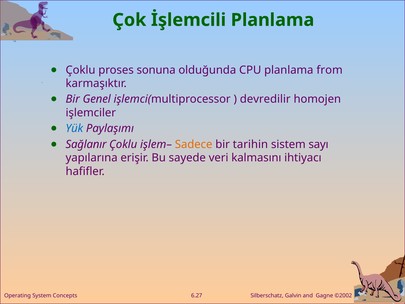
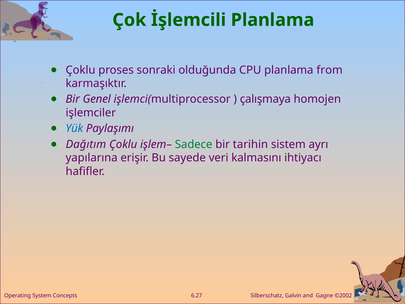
sonuna: sonuna -> sonraki (156, 70)
devredilir: devredilir -> çalışmaya (265, 99)
Sağlanır: Sağlanır -> Dağıtım (86, 144)
Sadece colour: orange -> green (194, 144)
sayı: sayı -> ayrı (318, 144)
